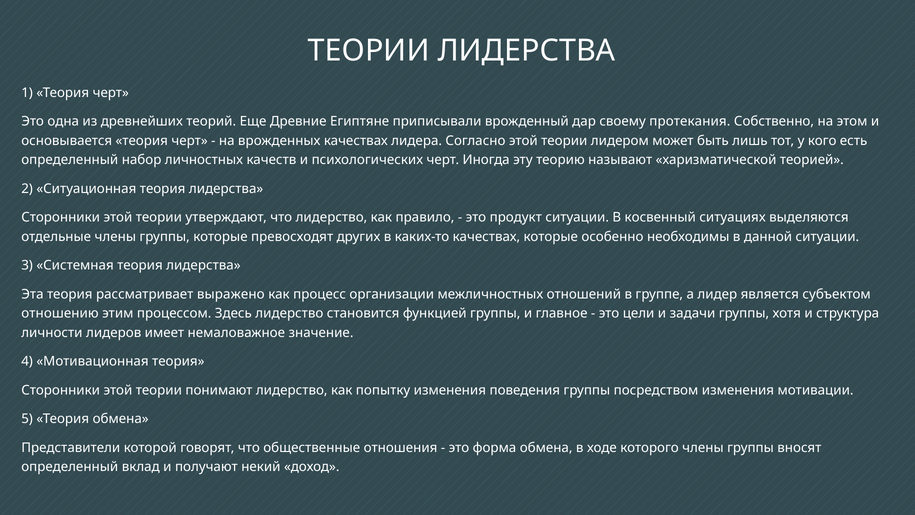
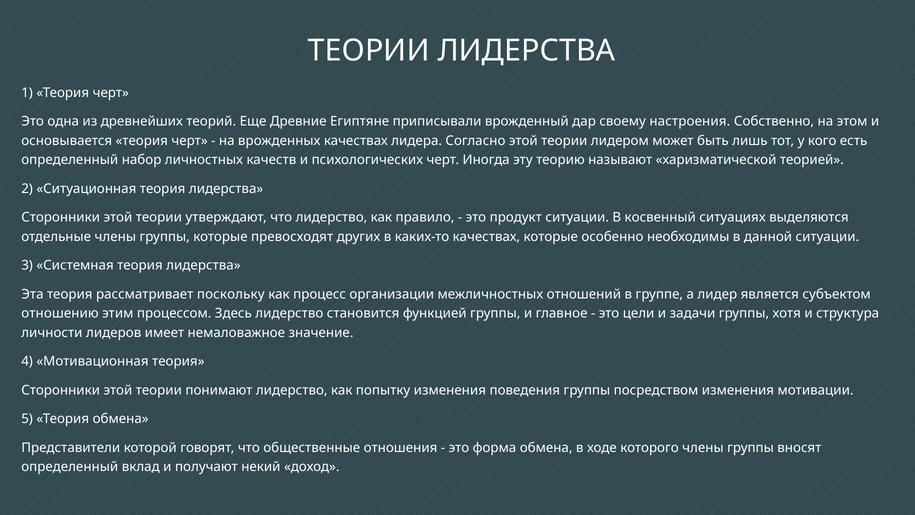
протекания: протекания -> настроения (690, 121)
выражено: выражено -> поскольку (231, 294)
